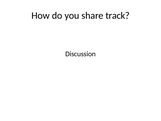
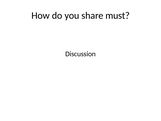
track: track -> must (118, 16)
